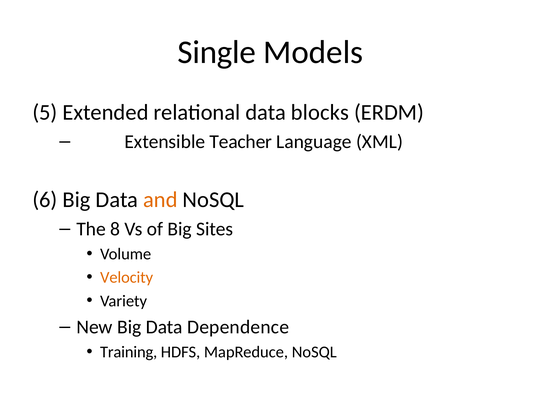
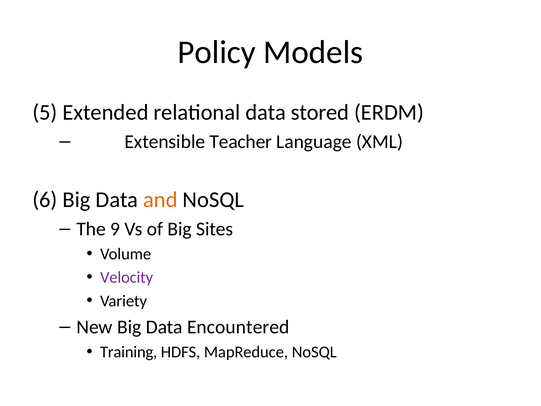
Single: Single -> Policy (217, 52)
blocks: blocks -> stored (320, 112)
8: 8 -> 9 (115, 229)
Velocity colour: orange -> purple (127, 277)
Dependence: Dependence -> Encountered (238, 327)
